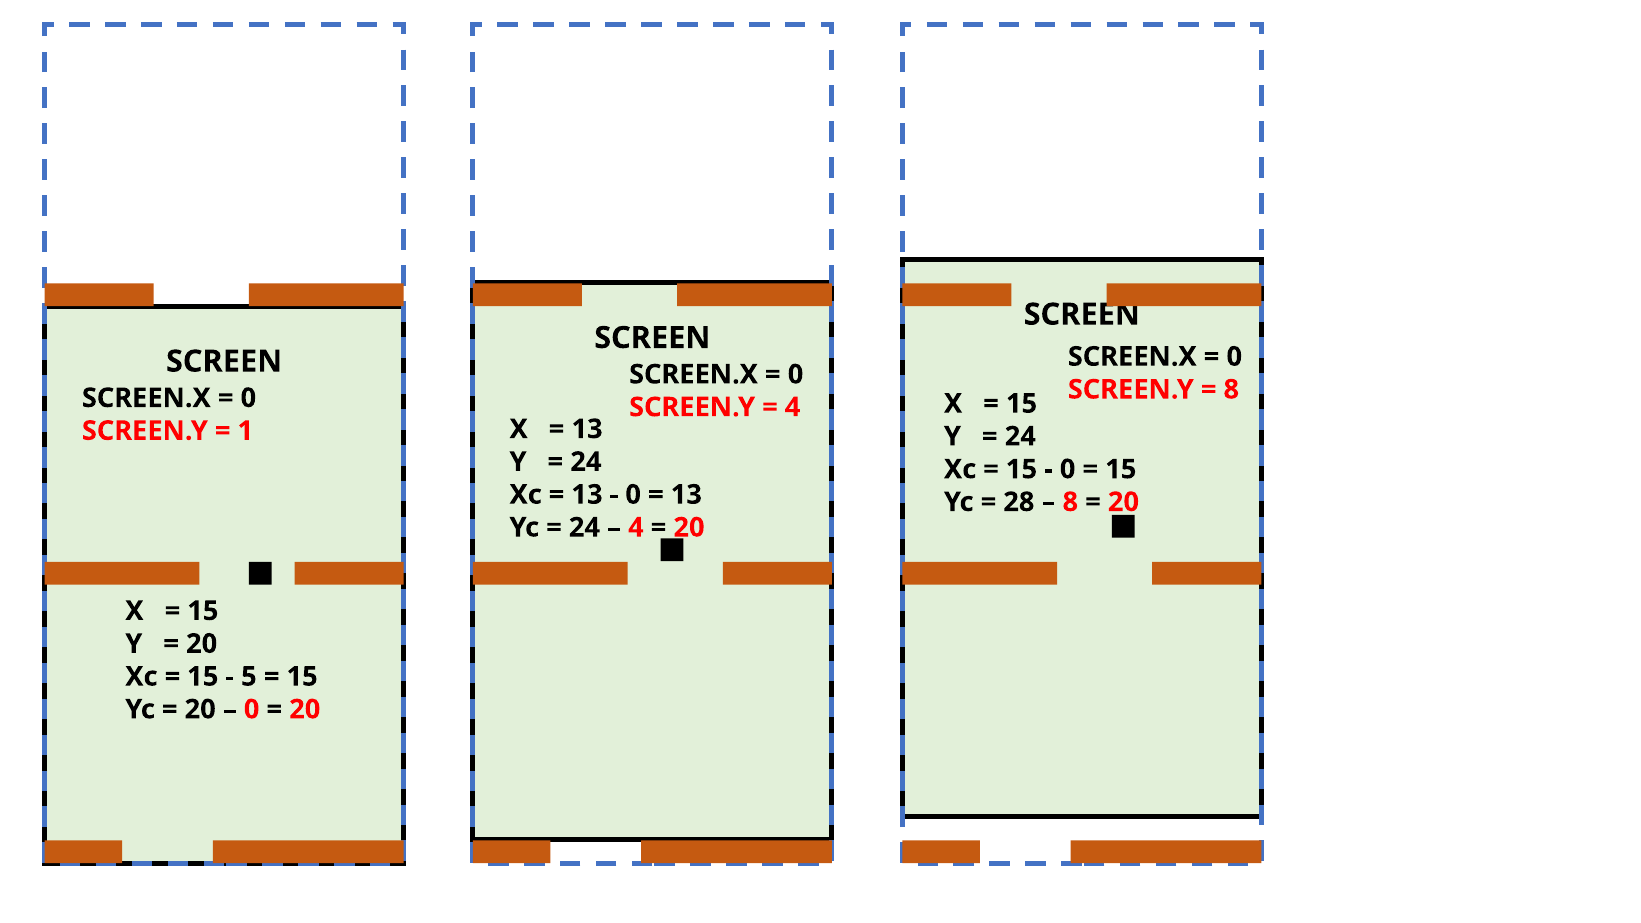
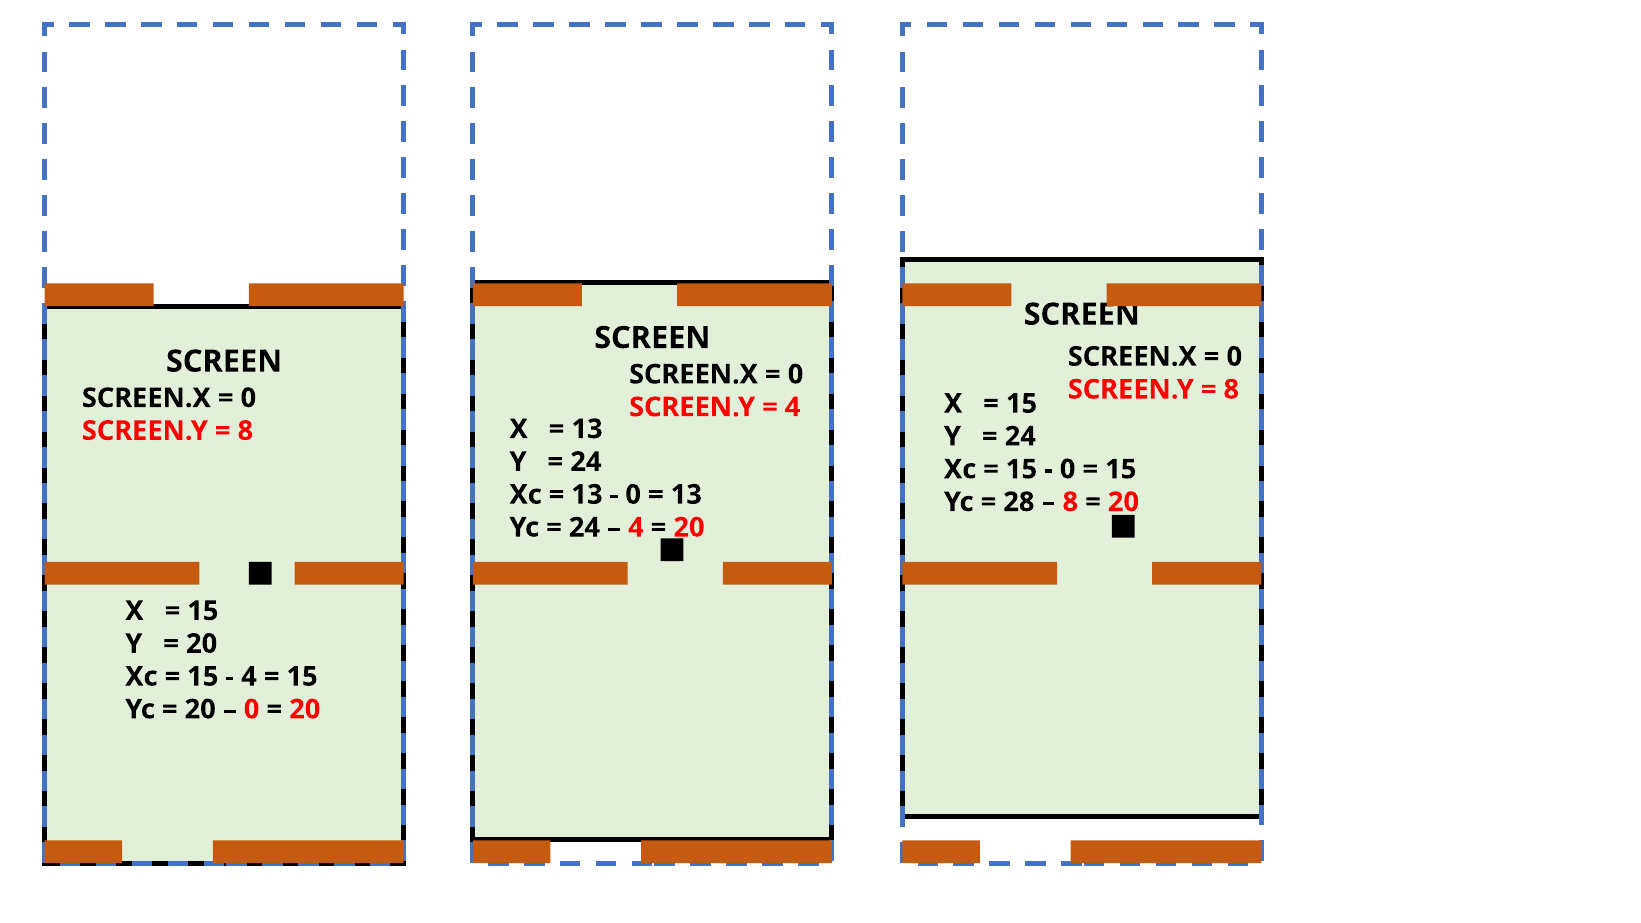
1: 1 -> 8 (245, 431)
5: 5 -> 4 (249, 677)
